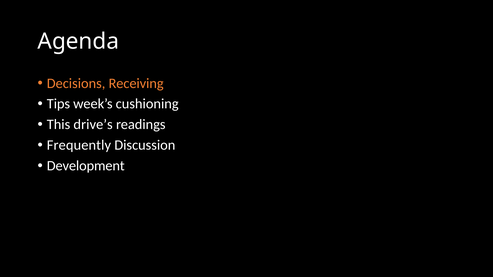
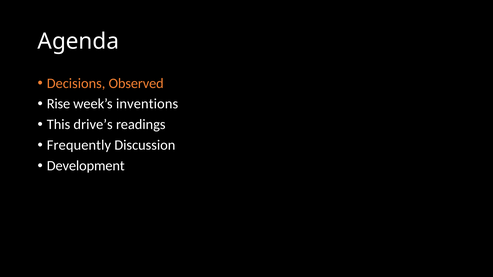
Receiving: Receiving -> Observed (136, 83)
Tips: Tips -> Rise (58, 104)
cushioning: cushioning -> inventions (147, 104)
